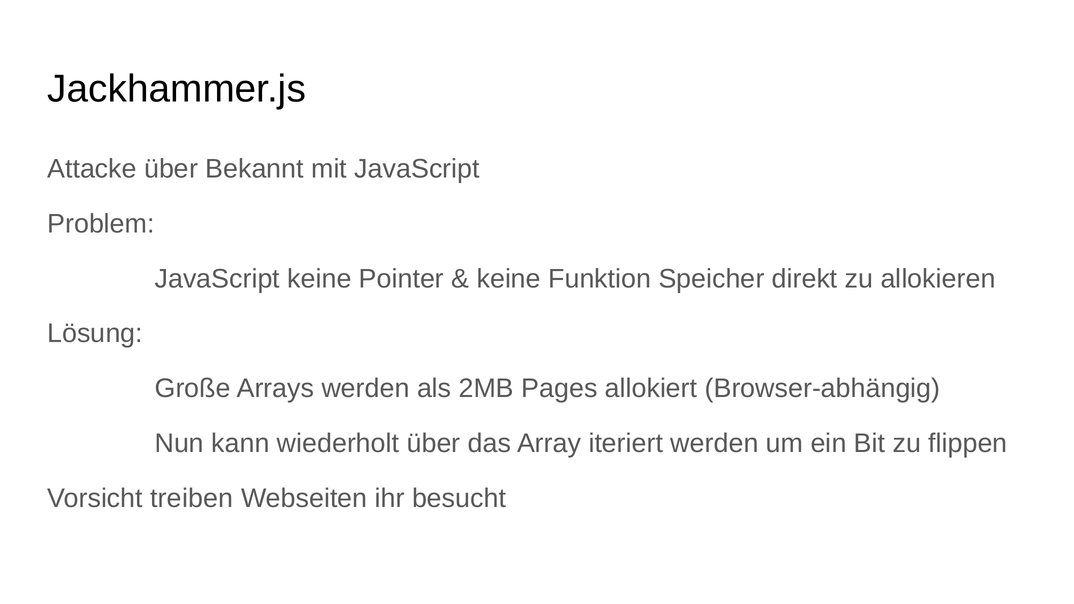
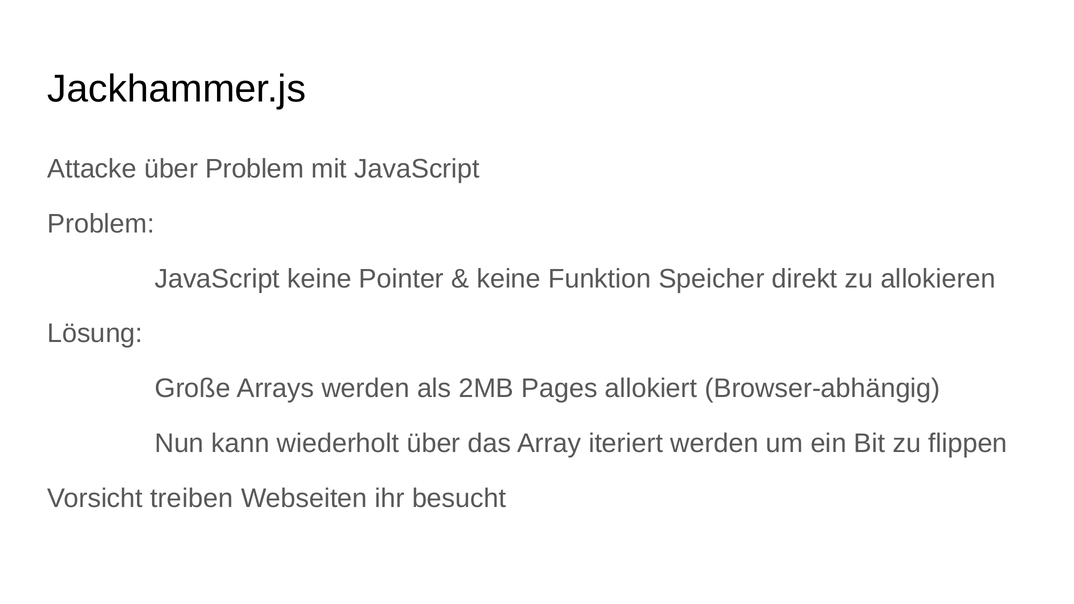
über Bekannt: Bekannt -> Problem (255, 169)
